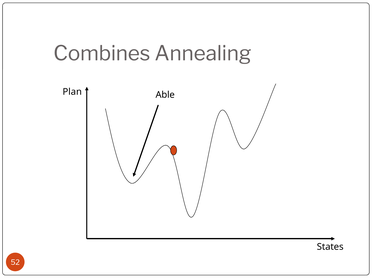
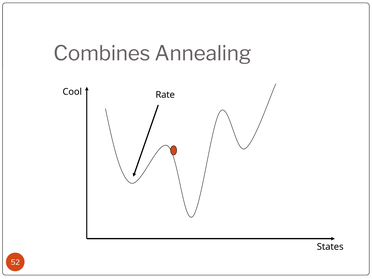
Plan: Plan -> Cool (72, 92)
Able: Able -> Rate (165, 95)
